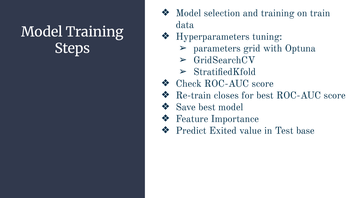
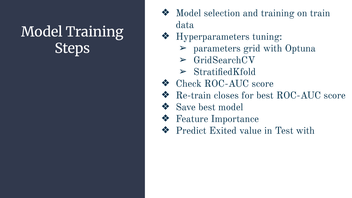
Test base: base -> with (305, 131)
